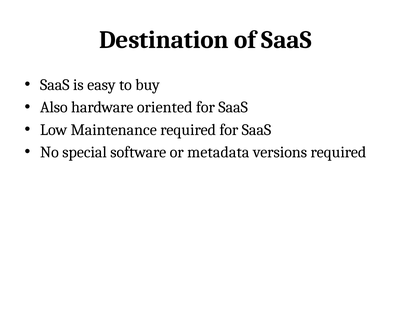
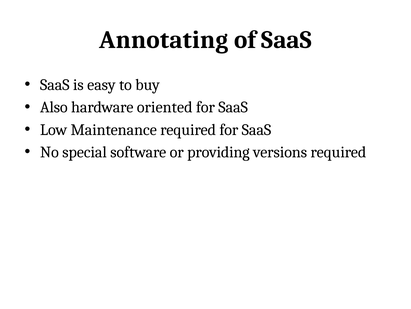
Destination: Destination -> Annotating (164, 40)
metadata: metadata -> providing (218, 152)
